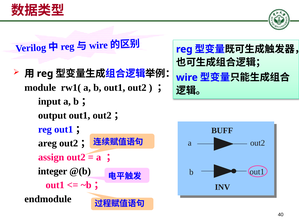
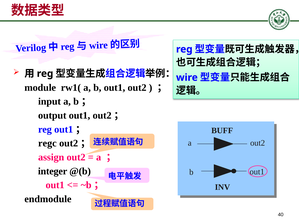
areg: areg -> regc (47, 143)
